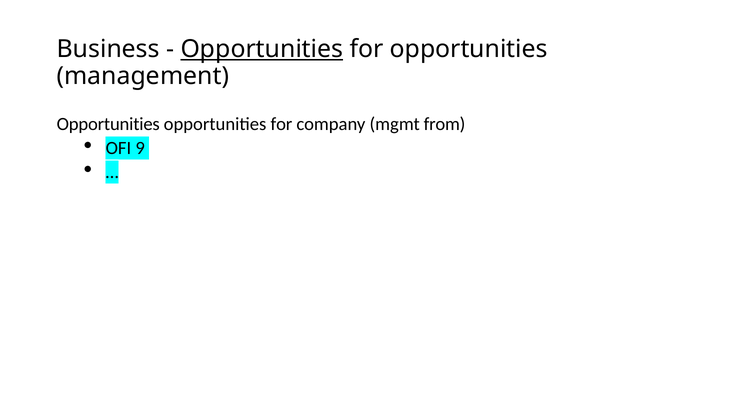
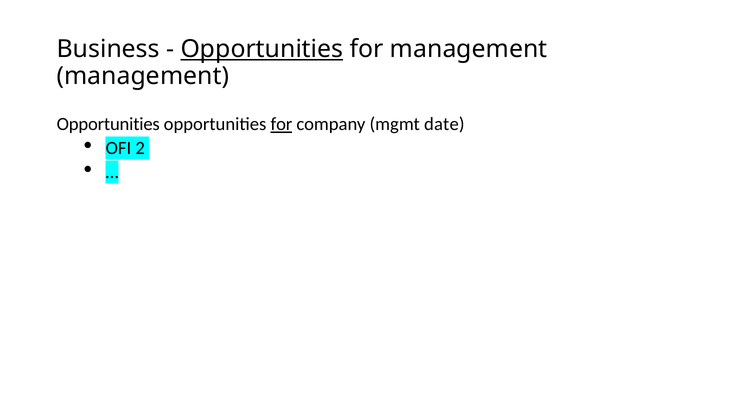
for opportunities: opportunities -> management (469, 49)
for underline: none -> present (281, 124)
from: from -> date (444, 124)
9: 9 -> 2 (140, 148)
